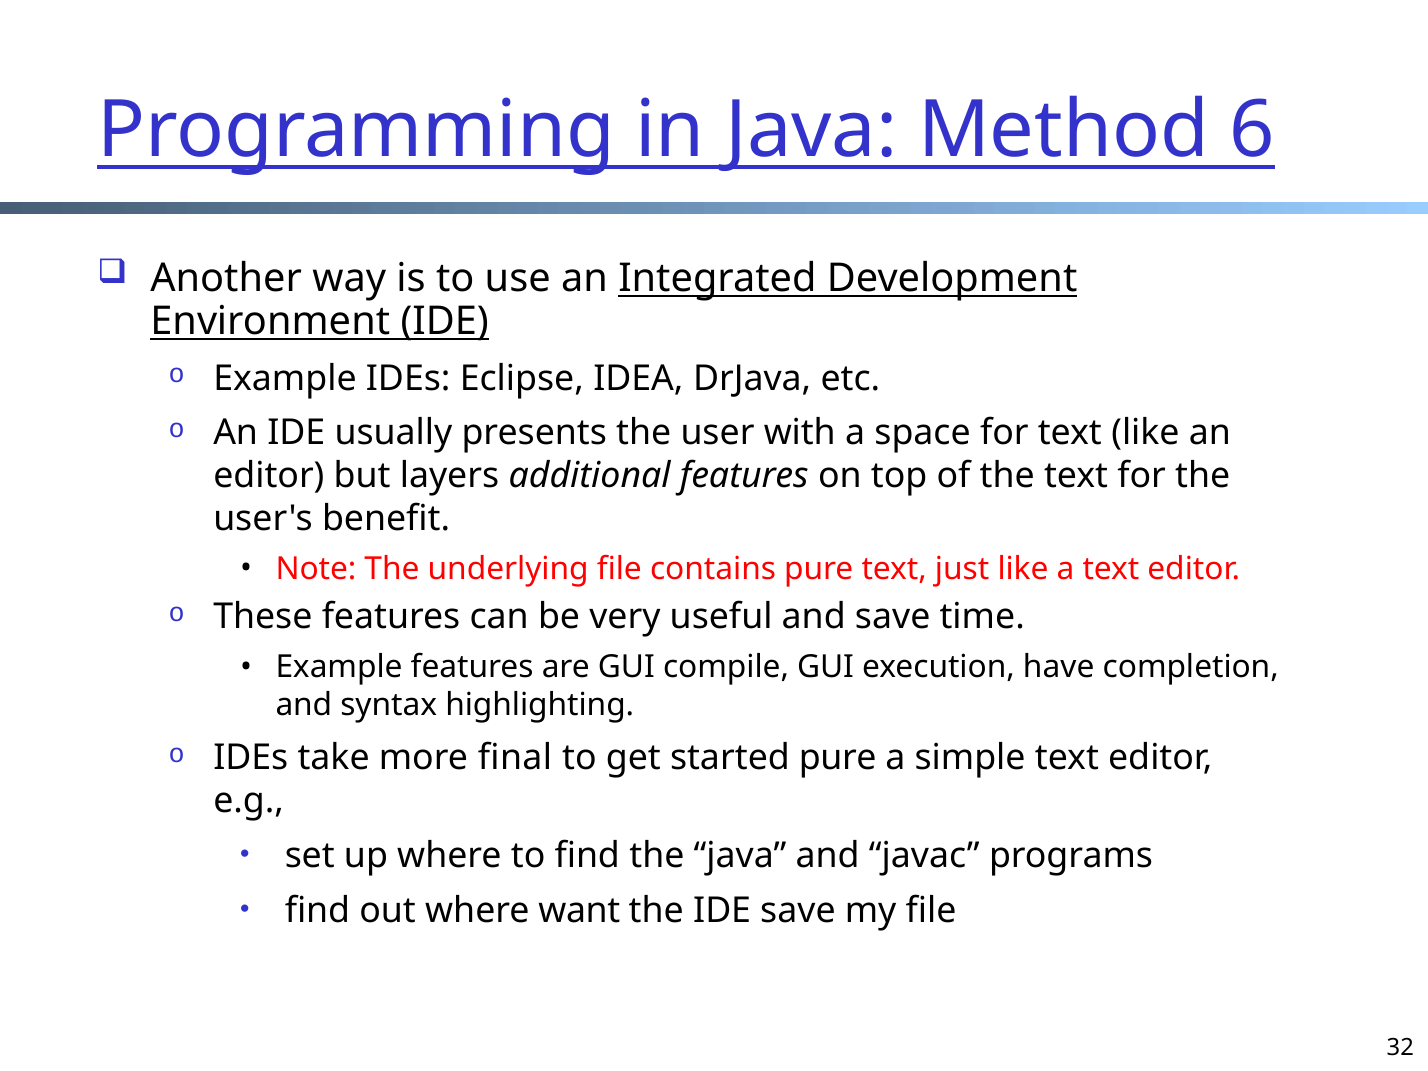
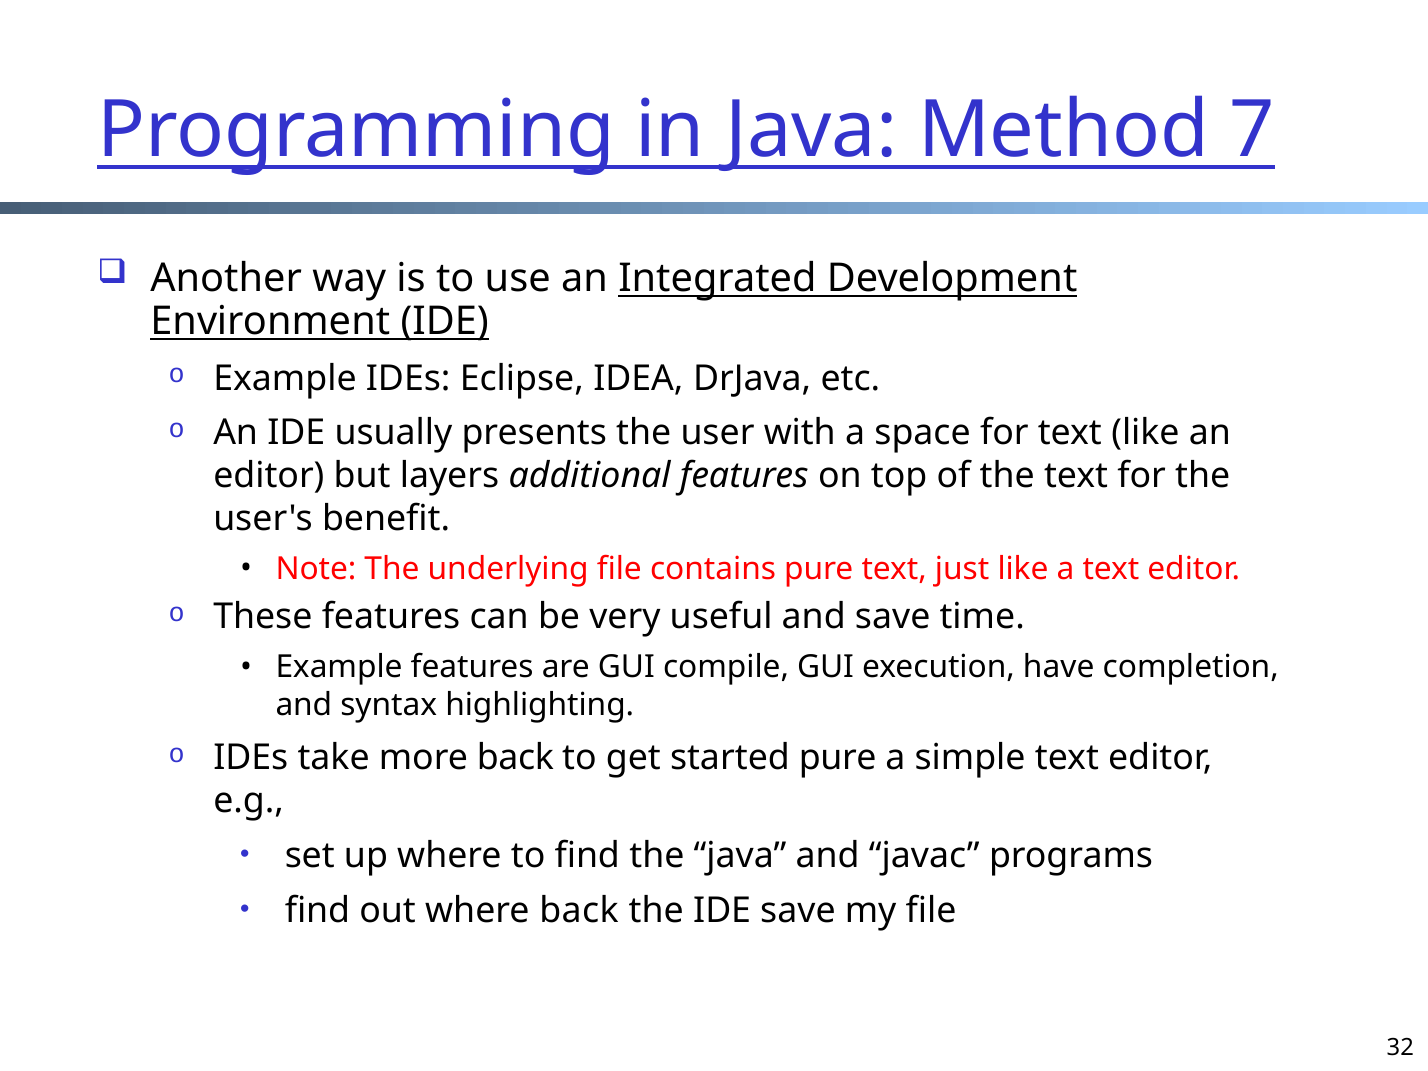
6: 6 -> 7 (1252, 131)
more final: final -> back (515, 758)
where want: want -> back (579, 910)
